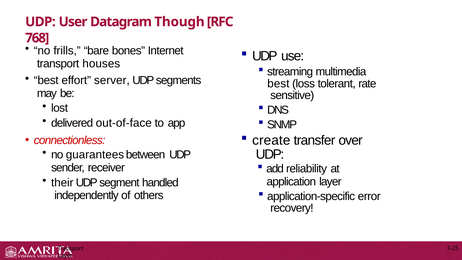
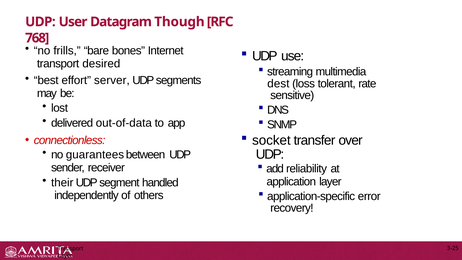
houses: houses -> desired (101, 64)
best: best -> dest (278, 84)
out-of-face: out-of-face -> out-of-data (124, 123)
create: create -> socket (271, 140)
